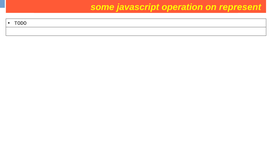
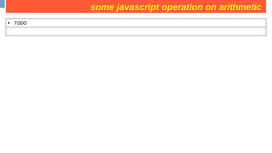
represent: represent -> arithmetic (240, 7)
